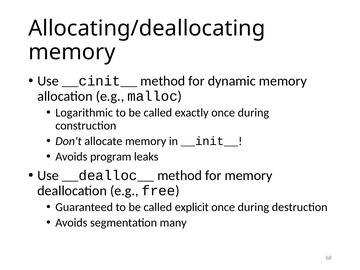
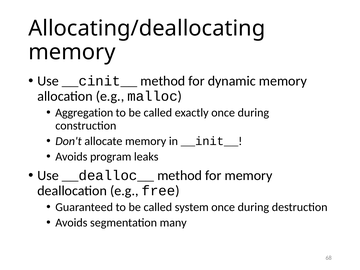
Logarithmic: Logarithmic -> Aggregation (84, 113)
explicit: explicit -> system (192, 207)
